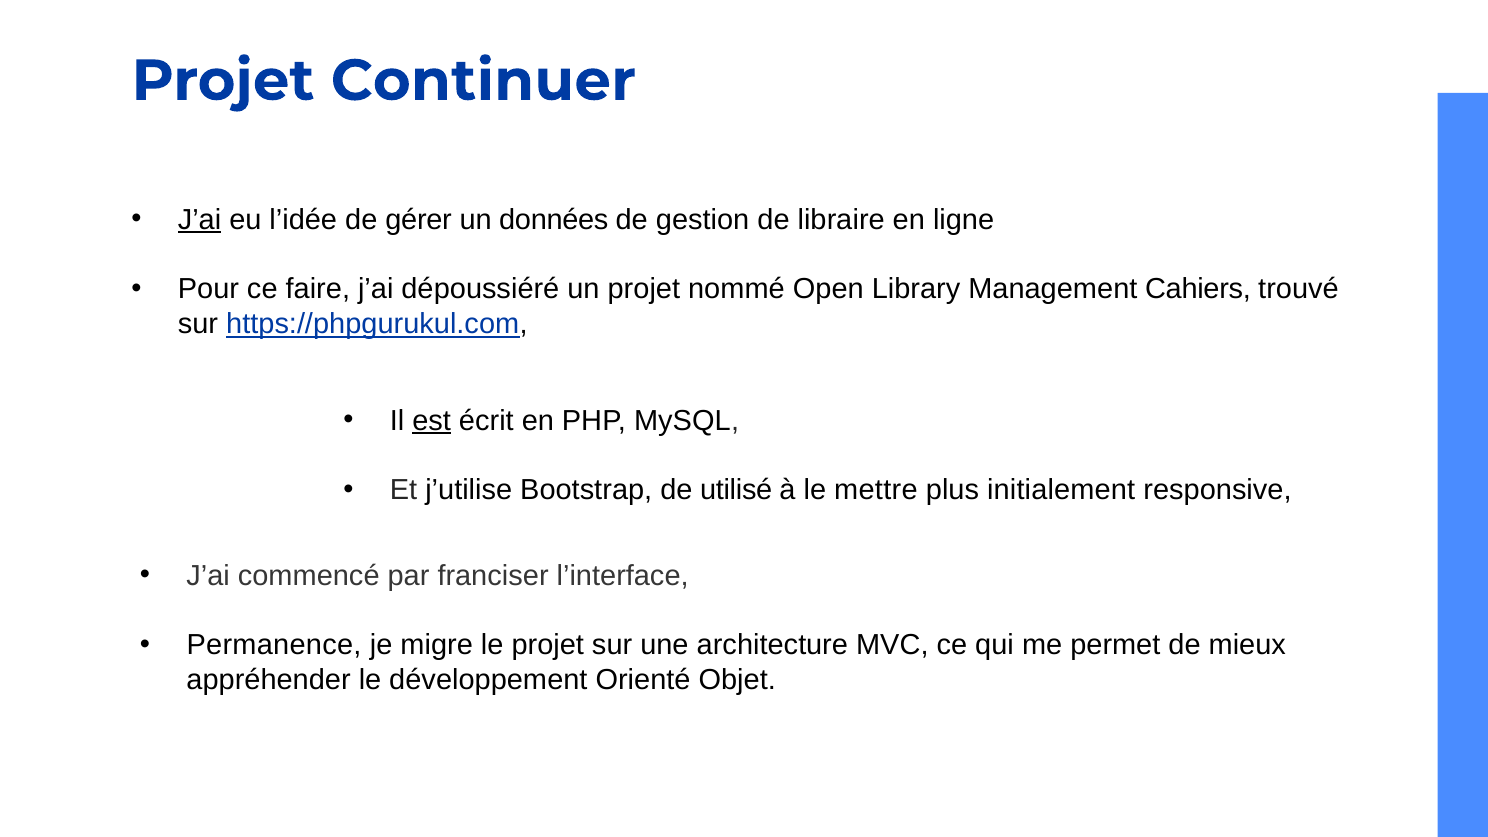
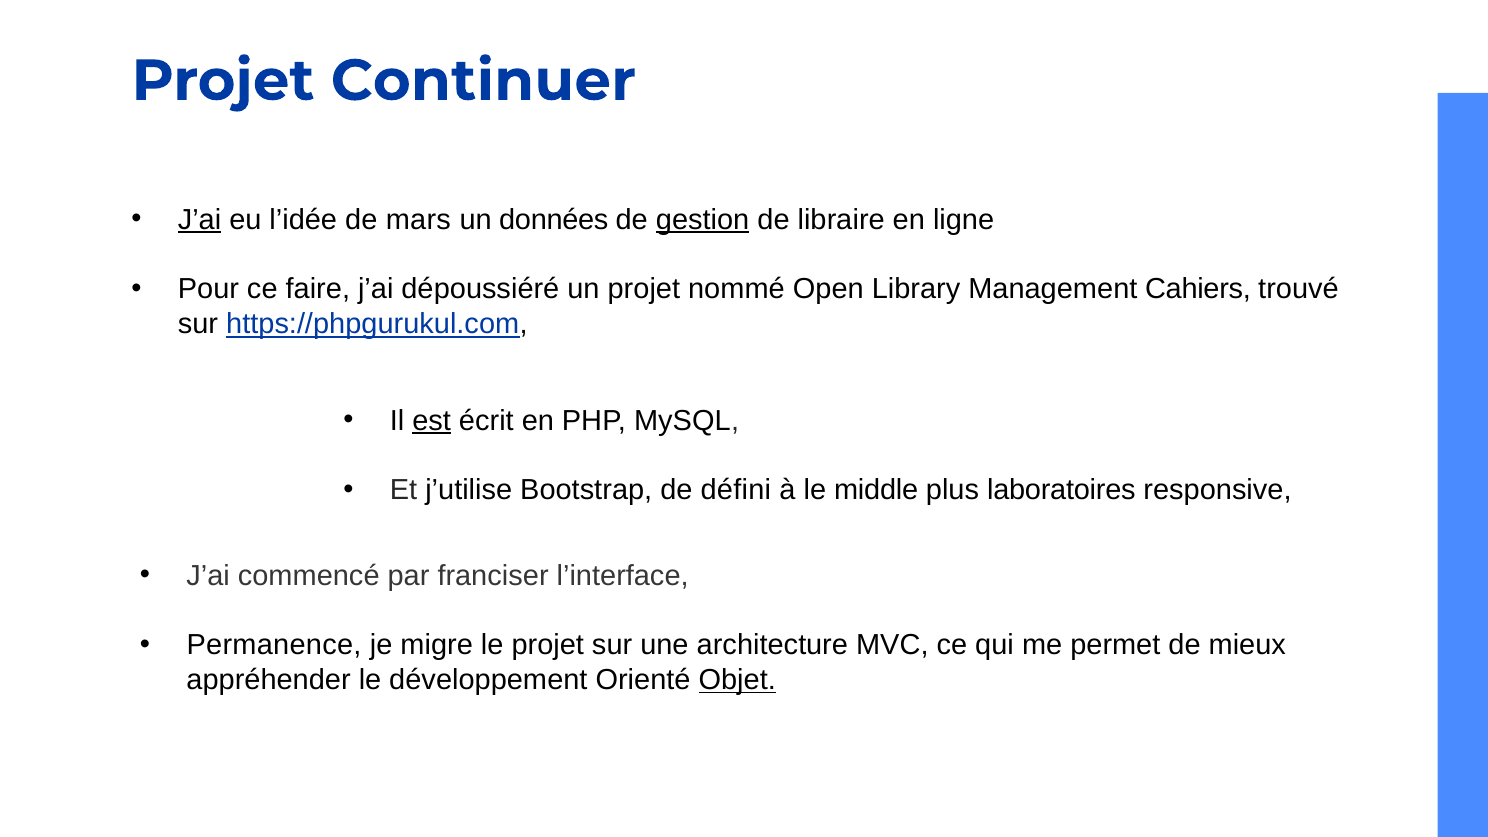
gérer: gérer -> mars (418, 220)
gestion underline: none -> present (703, 220)
utilisé: utilisé -> défini (736, 490)
mettre: mettre -> middle (876, 490)
initialement: initialement -> laboratoires (1061, 490)
Objet underline: none -> present (737, 680)
